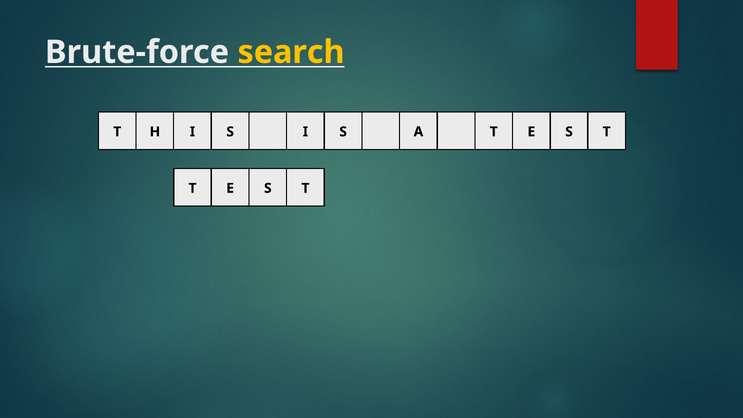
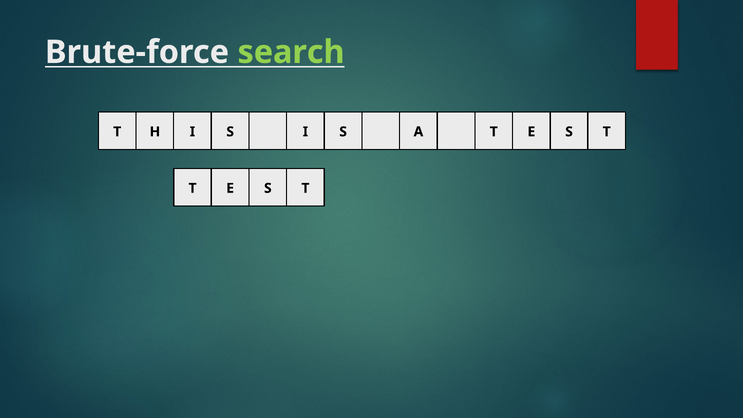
search colour: yellow -> light green (291, 52)
